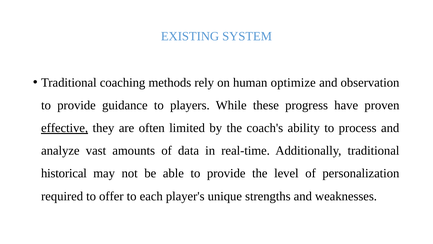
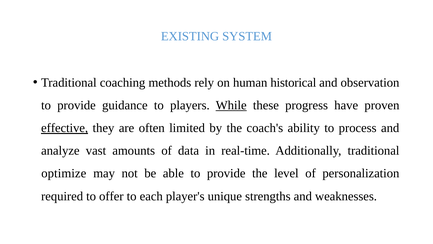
optimize: optimize -> historical (293, 82)
While underline: none -> present (231, 105)
historical: historical -> optimize (64, 173)
